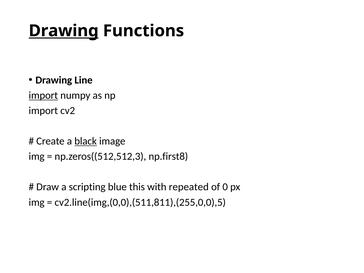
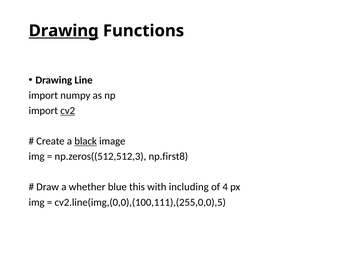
import underline: present -> none (43, 95)
cv2 underline: none -> present (68, 111)
scripting: scripting -> whether (87, 187)
repeated: repeated -> including (189, 187)
0: 0 -> 4 (225, 187)
cv2.line(img,(0,0),(511,811),(255,0,0),5: cv2.line(img,(0,0),(511,811),(255,0,0),5 -> cv2.line(img,(0,0),(100,111),(255,0,0),5 (140, 202)
